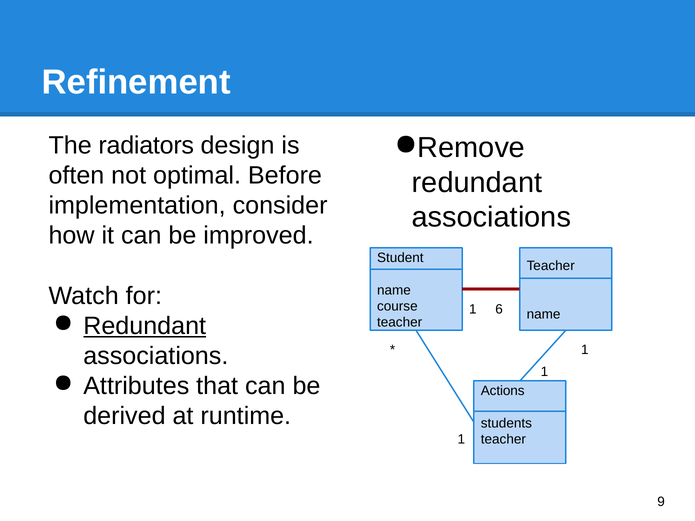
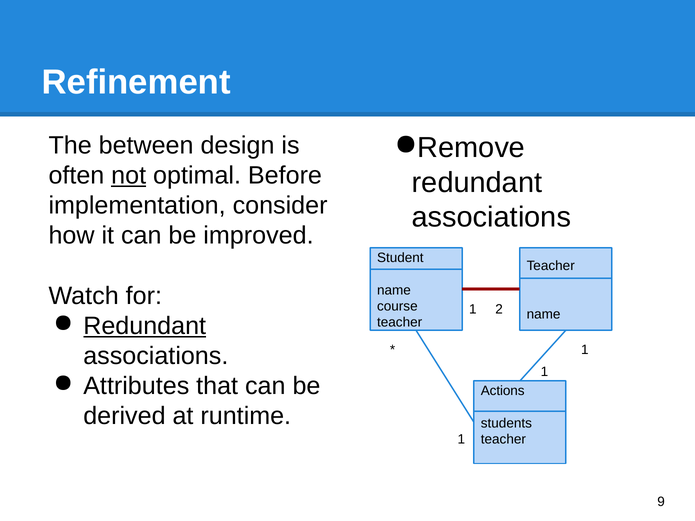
radiators: radiators -> between (146, 145)
not underline: none -> present (129, 175)
6: 6 -> 2 (499, 309)
